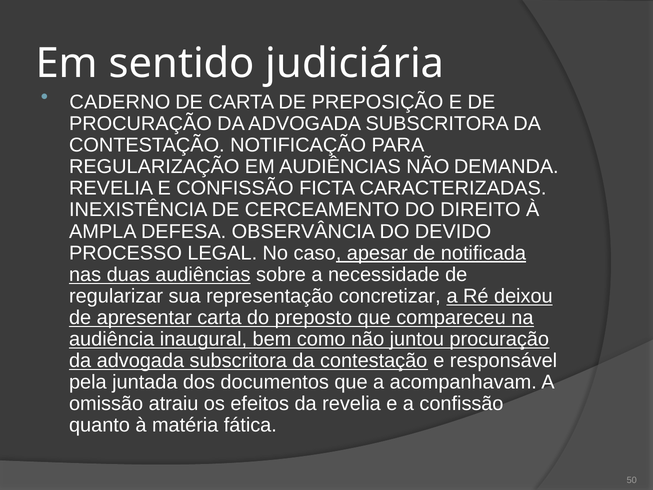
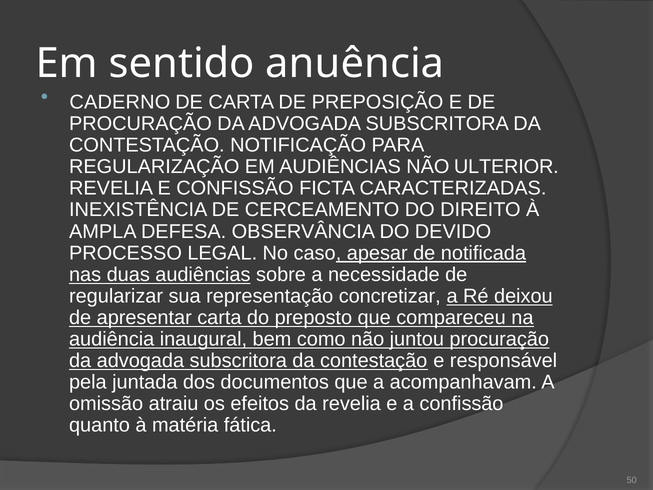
judiciária: judiciária -> anuência (355, 63)
DEMANDA: DEMANDA -> ULTERIOR (506, 167)
